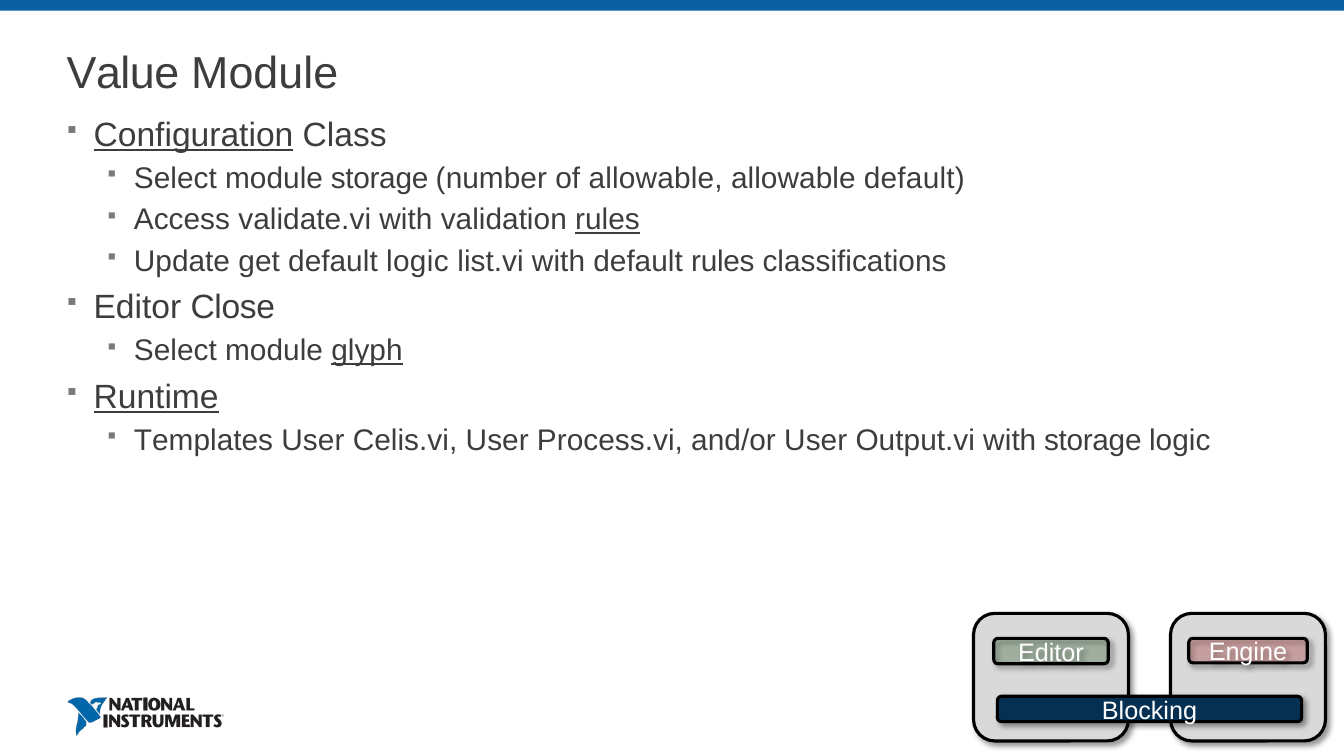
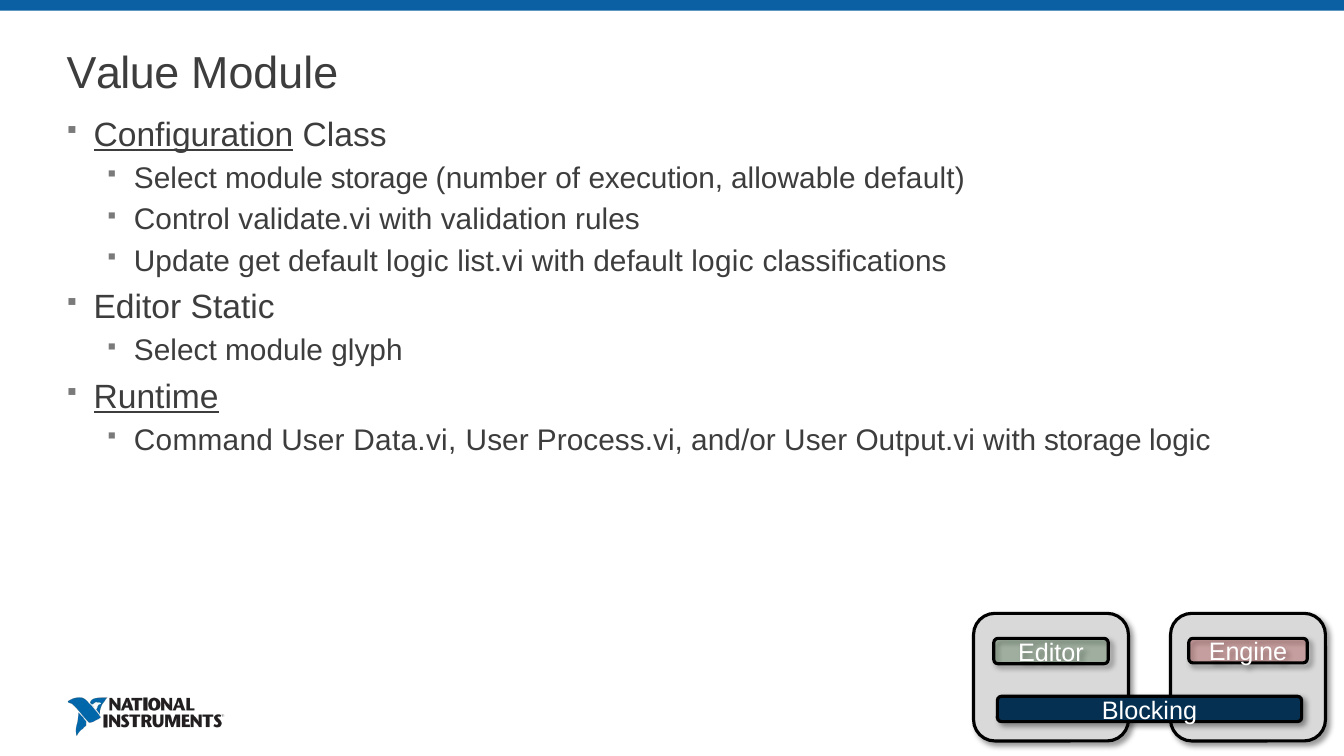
of allowable: allowable -> execution (656, 178)
Access: Access -> Control (182, 220)
rules underline: present -> none (607, 220)
with default rules: rules -> logic (723, 261)
Close: Close -> Static (233, 308)
glyph underline: present -> none (367, 351)
Templates: Templates -> Command (203, 440)
Celis.vi: Celis.vi -> Data.vi (405, 440)
